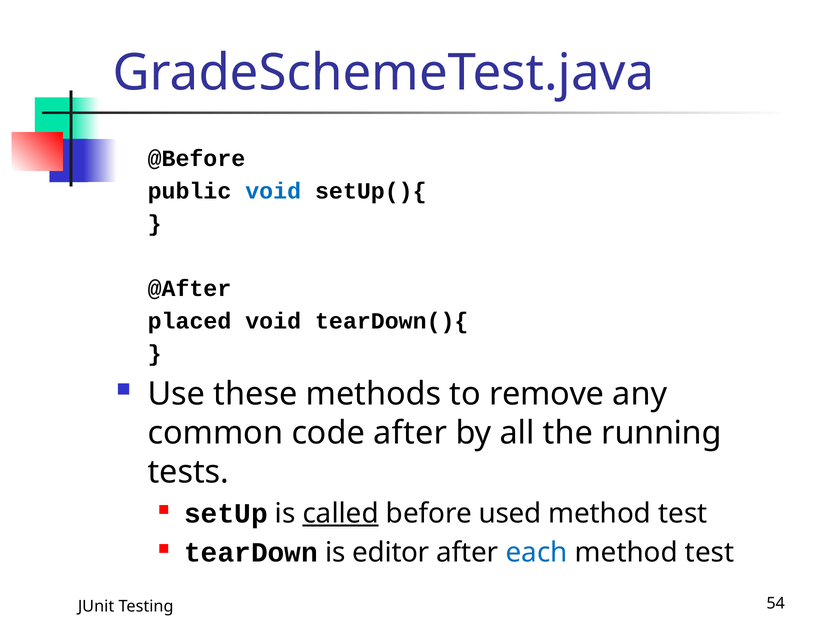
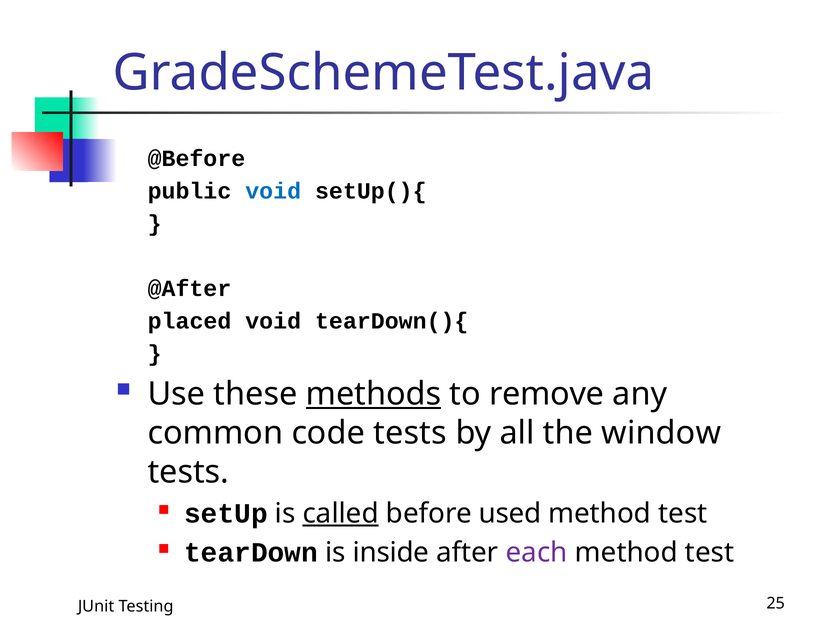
methods underline: none -> present (374, 394)
code after: after -> tests (410, 433)
running: running -> window (661, 433)
editor: editor -> inside (391, 553)
each colour: blue -> purple (537, 553)
54: 54 -> 25 (776, 604)
